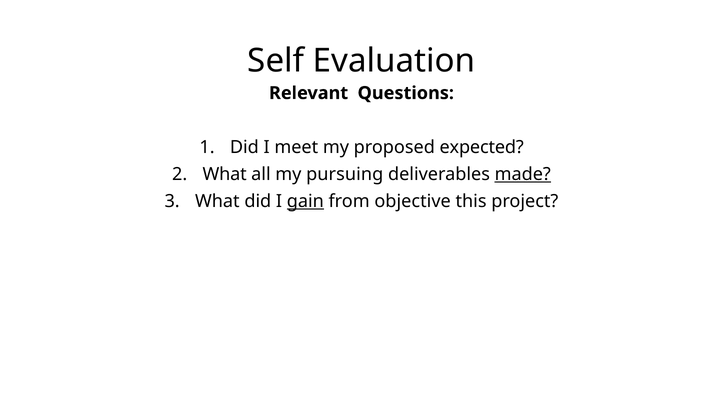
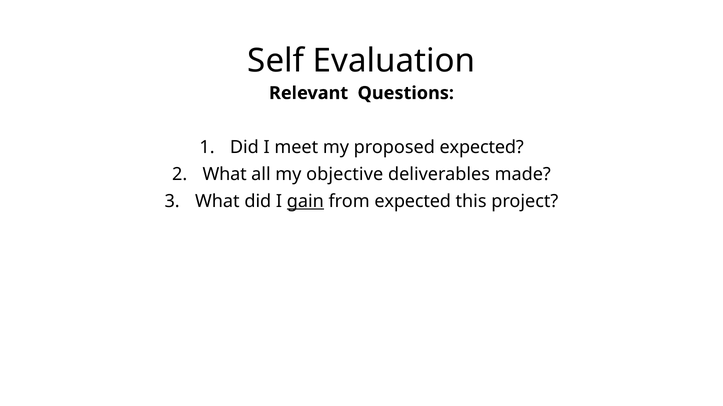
pursuing: pursuing -> objective (345, 174)
made underline: present -> none (523, 174)
from objective: objective -> expected (413, 201)
